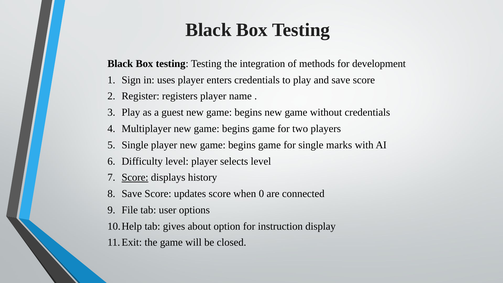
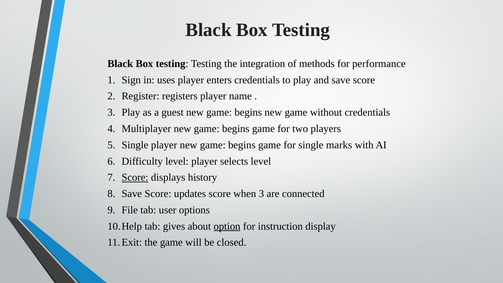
development: development -> performance (379, 64)
when 0: 0 -> 3 (261, 194)
option underline: none -> present (227, 226)
